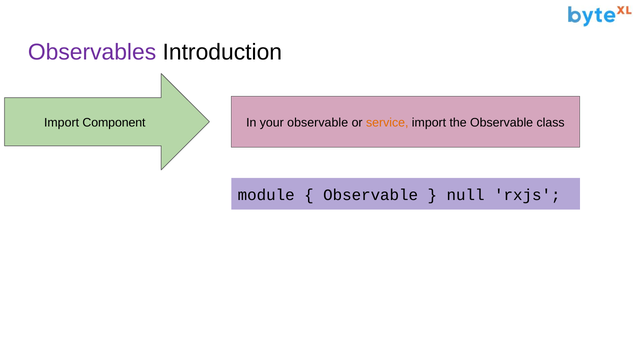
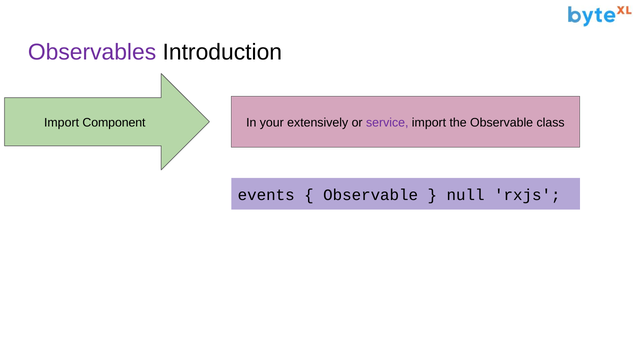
your observable: observable -> extensively (318, 123)
service colour: orange -> purple (387, 123)
module: module -> events (266, 195)
